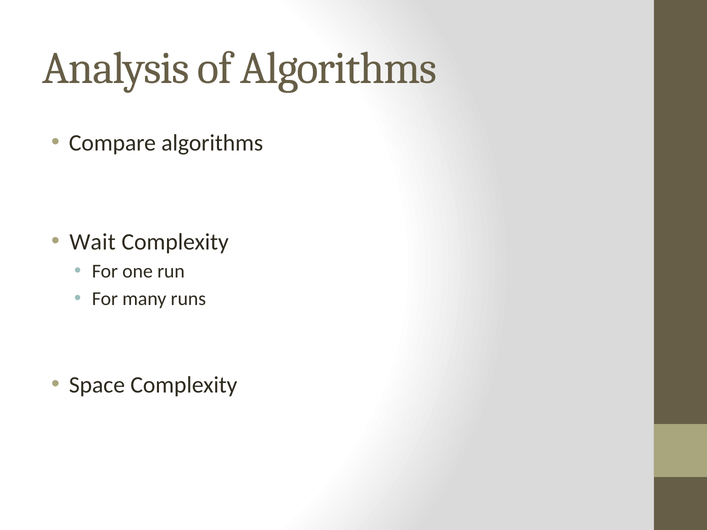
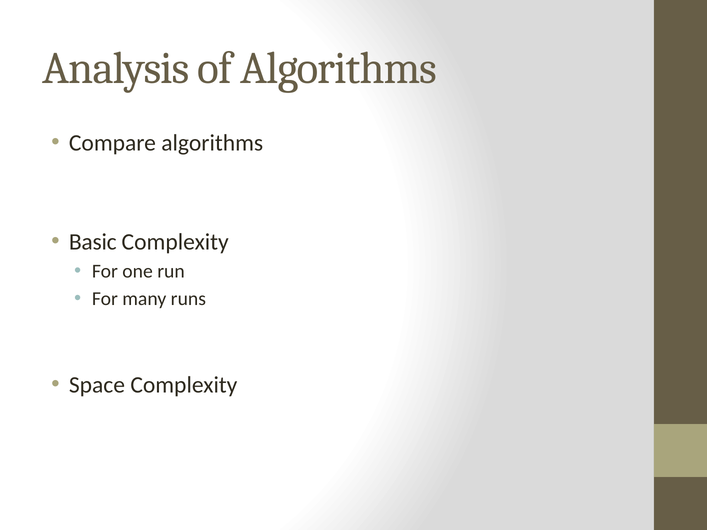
Wait: Wait -> Basic (93, 242)
